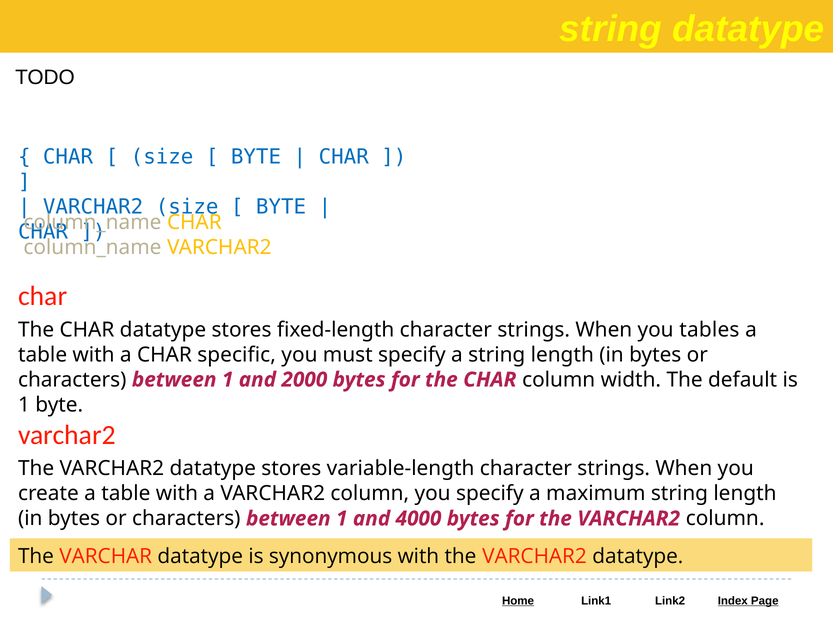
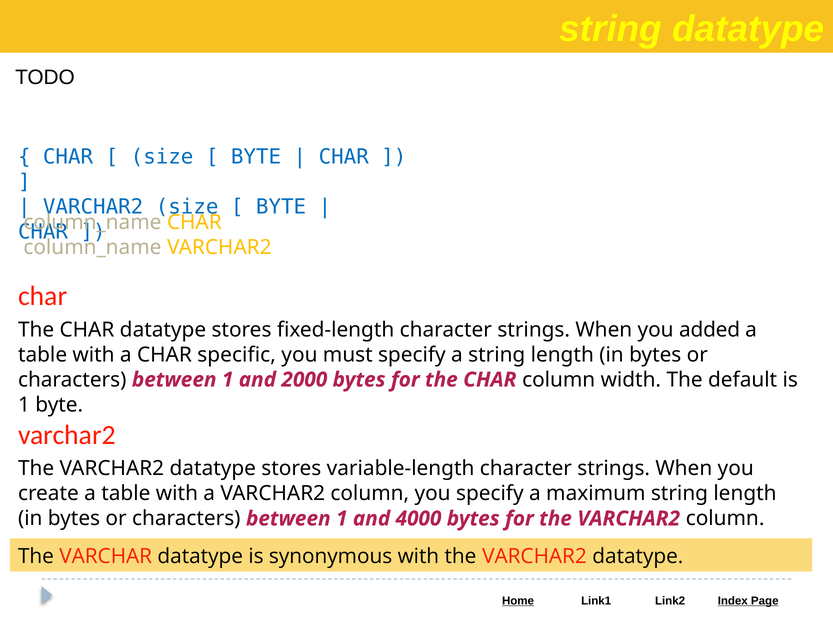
tables: tables -> added (710, 330)
